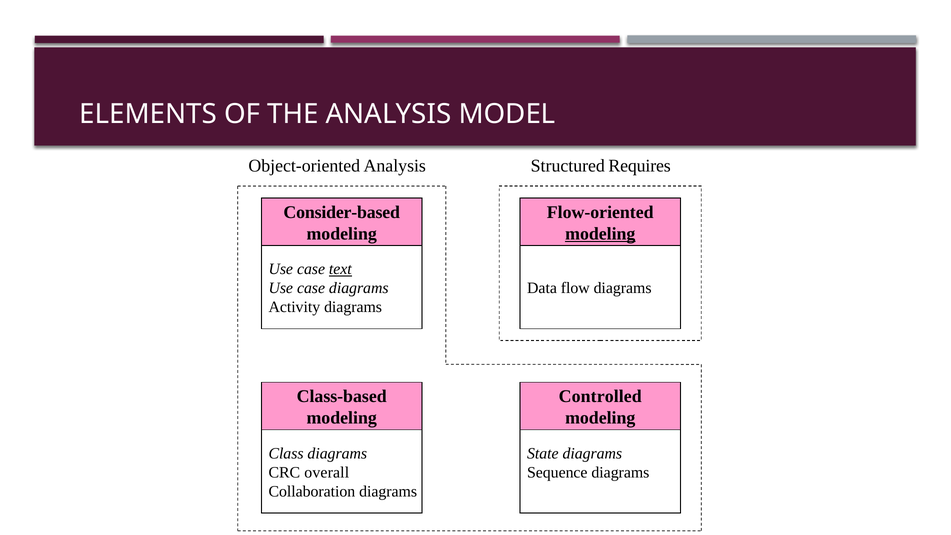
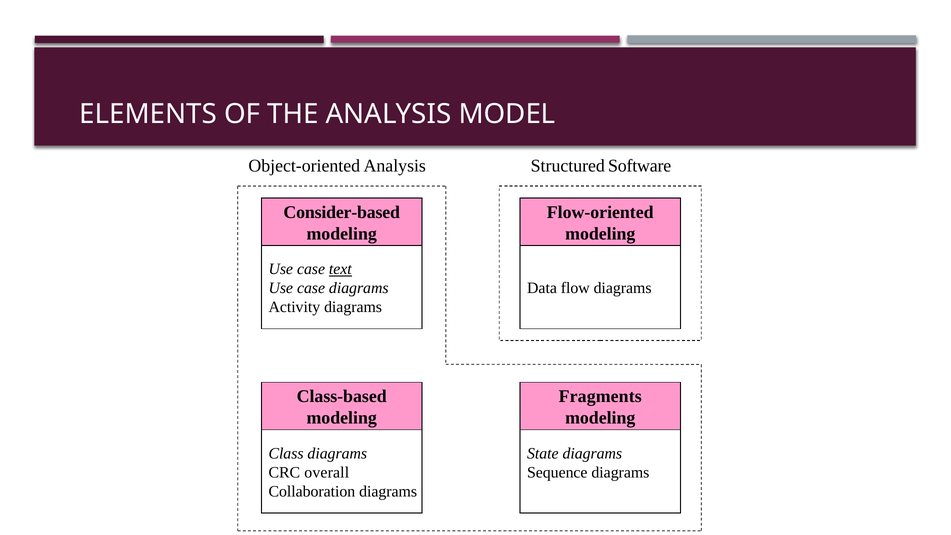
Requires: Requires -> Software (640, 166)
modeling underline: present -> none (600, 234)
Controlled: Controlled -> Fragments (600, 396)
